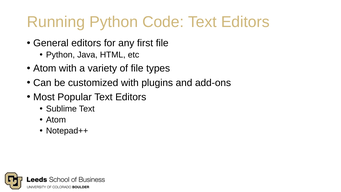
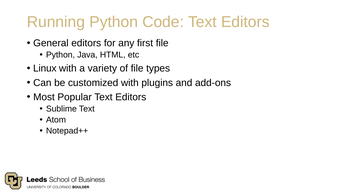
Atom: Atom -> Linux (45, 68)
